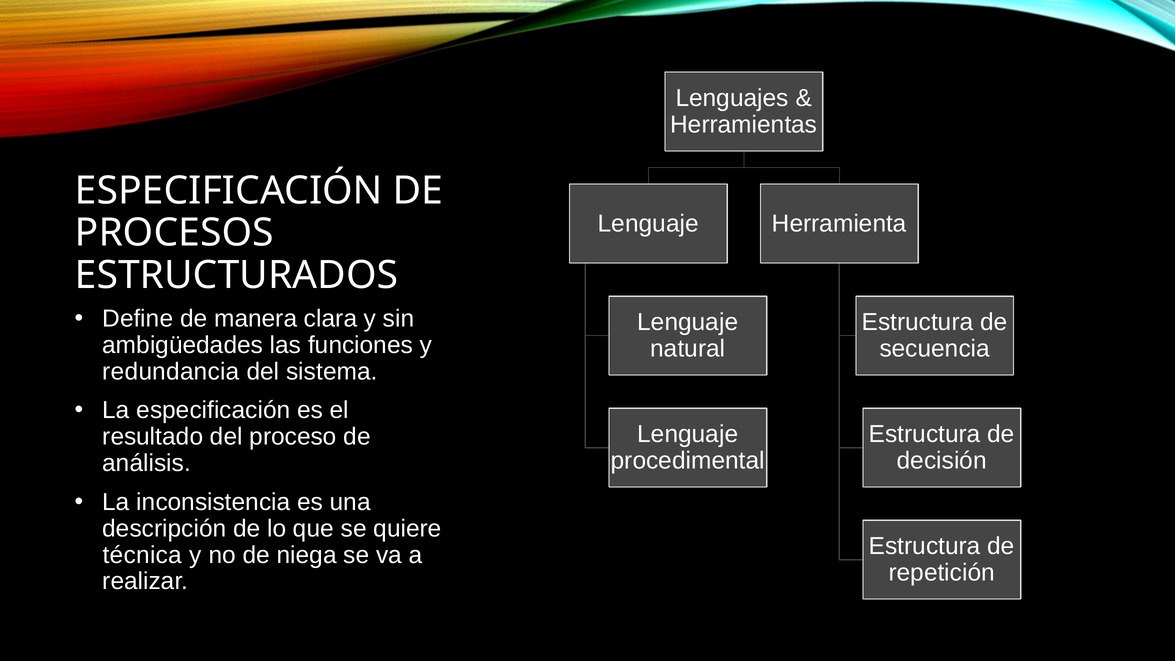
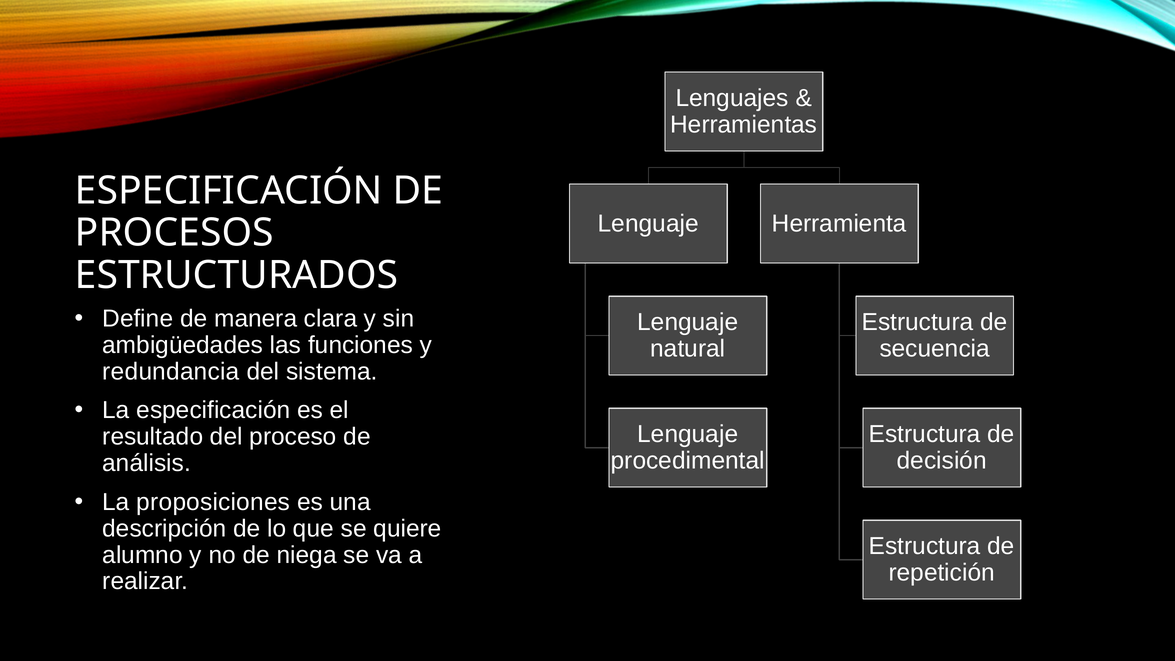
inconsistencia: inconsistencia -> proposiciones (213, 502)
técnica: técnica -> alumno (143, 555)
